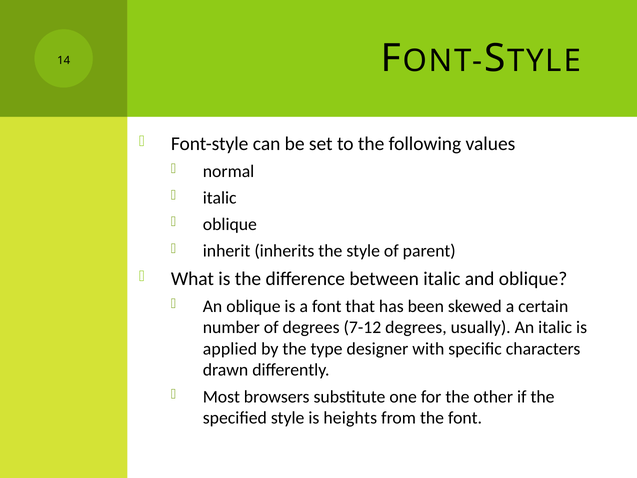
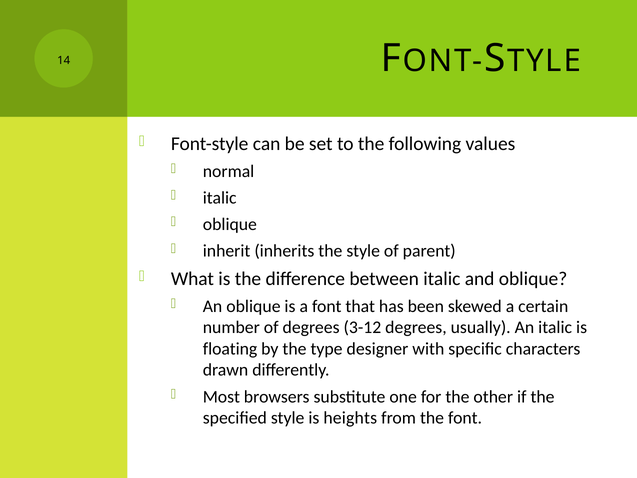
7-12: 7-12 -> 3-12 (362, 327)
applied: applied -> floating (230, 349)
